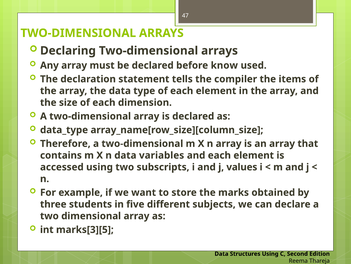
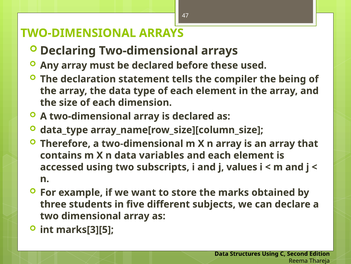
know: know -> these (224, 65)
items: items -> being (292, 79)
